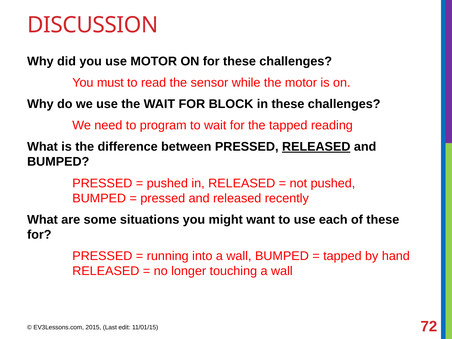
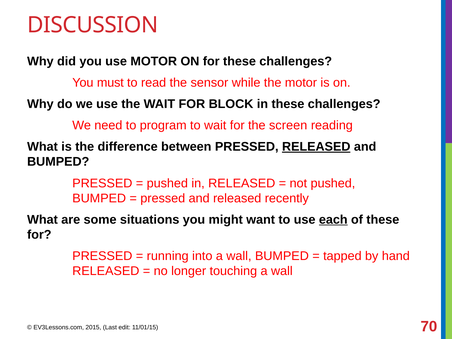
the tapped: tapped -> screen (288, 125)
each underline: none -> present (333, 220)
72: 72 -> 70 (429, 327)
